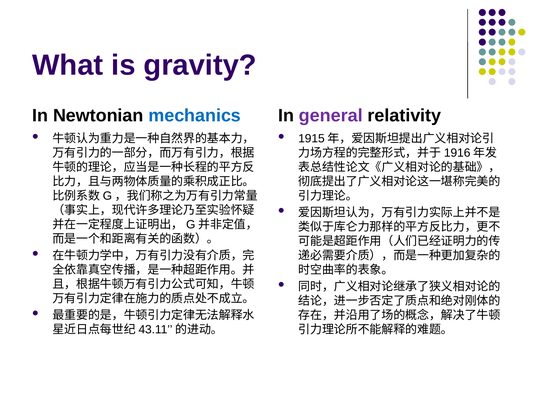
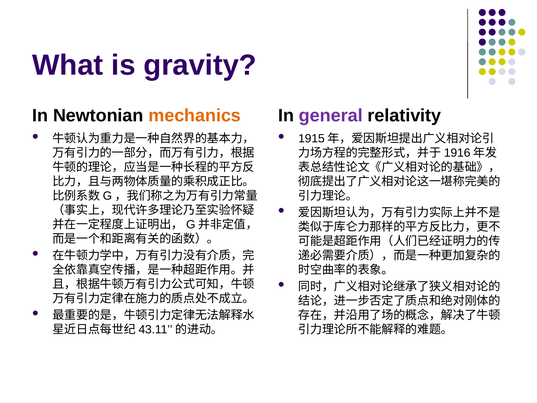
mechanics colour: blue -> orange (195, 116)
